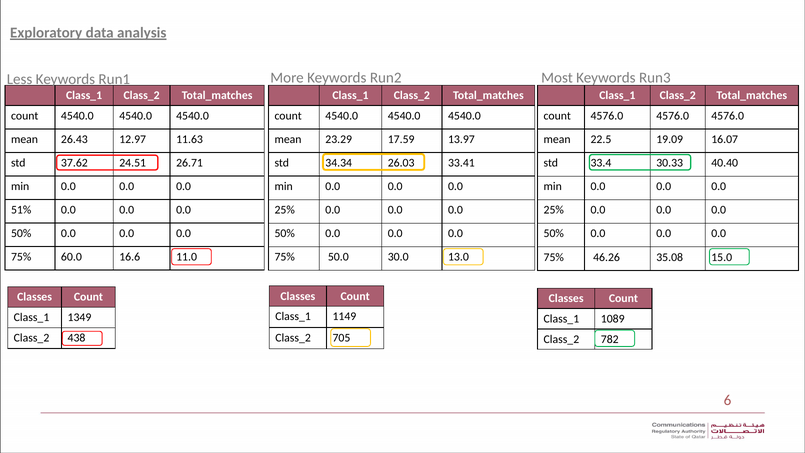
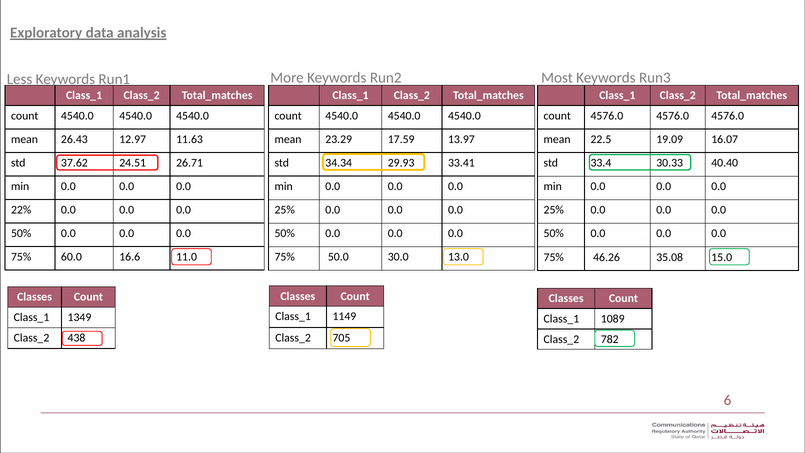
26.03: 26.03 -> 29.93 (401, 163)
51%: 51% -> 22% (21, 210)
